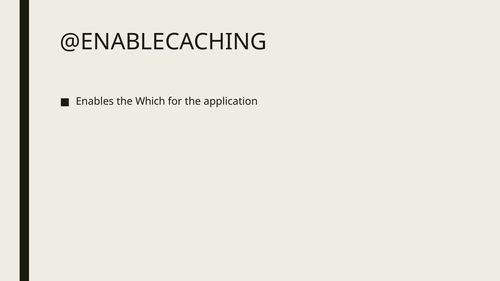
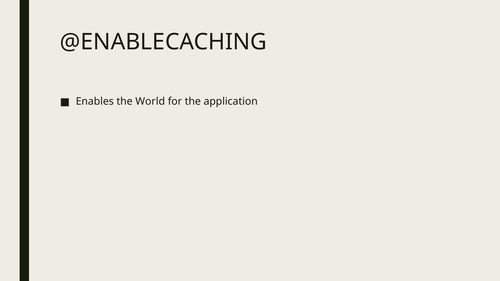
Which: Which -> World (150, 102)
